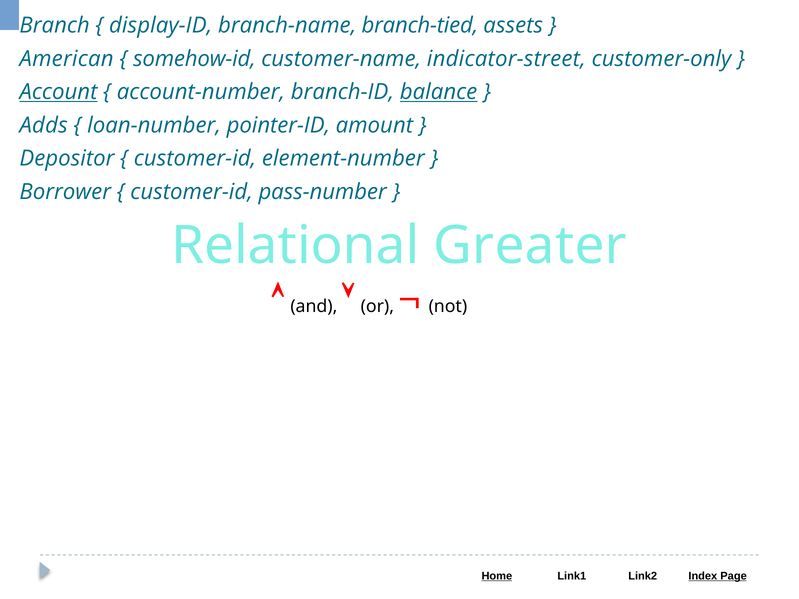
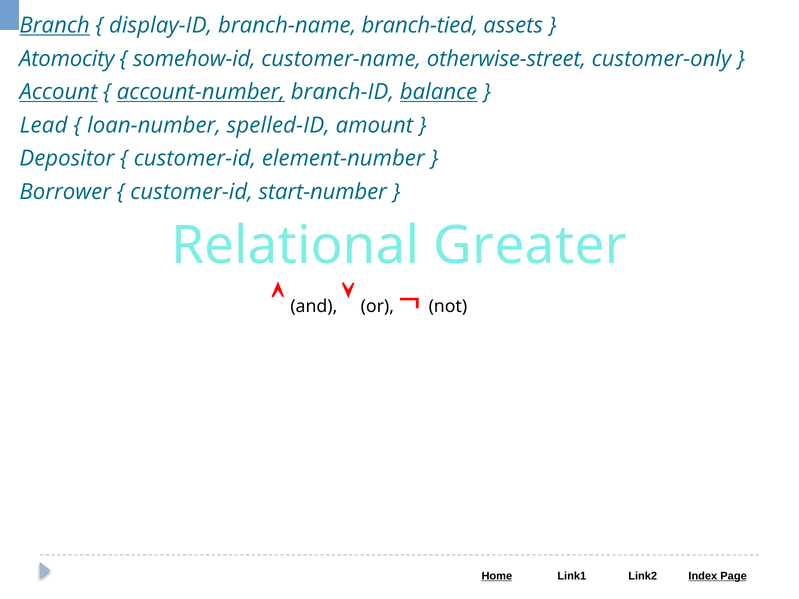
Branch underline: none -> present (55, 25)
American: American -> Atomocity (67, 59)
indicator-street: indicator-street -> otherwise-street (506, 59)
account-number underline: none -> present (201, 92)
Adds: Adds -> Lead (44, 125)
pointer-ID: pointer-ID -> spelled-ID (278, 125)
pass-number: pass-number -> start-number (323, 192)
